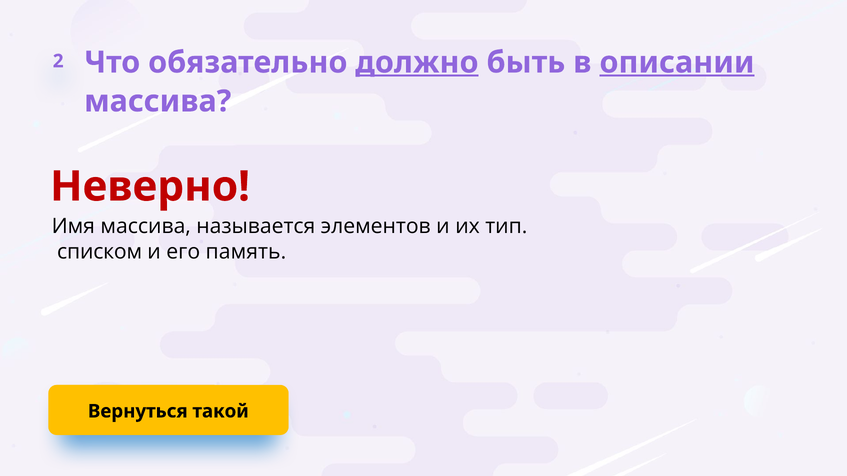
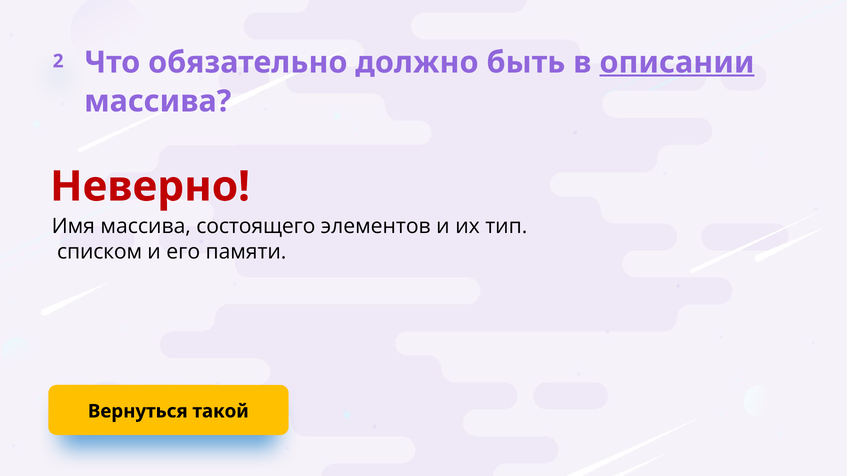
должно underline: present -> none (417, 63)
называется: называется -> состоящего (256, 227)
память: память -> памяти (246, 252)
